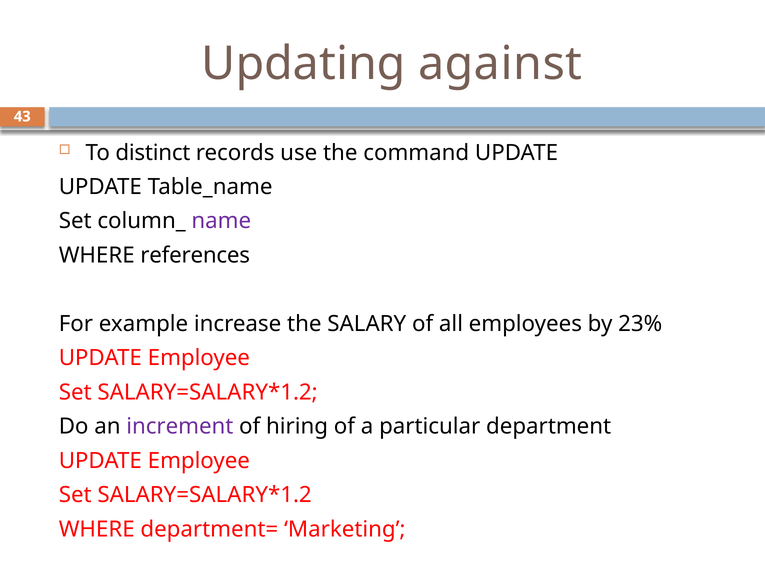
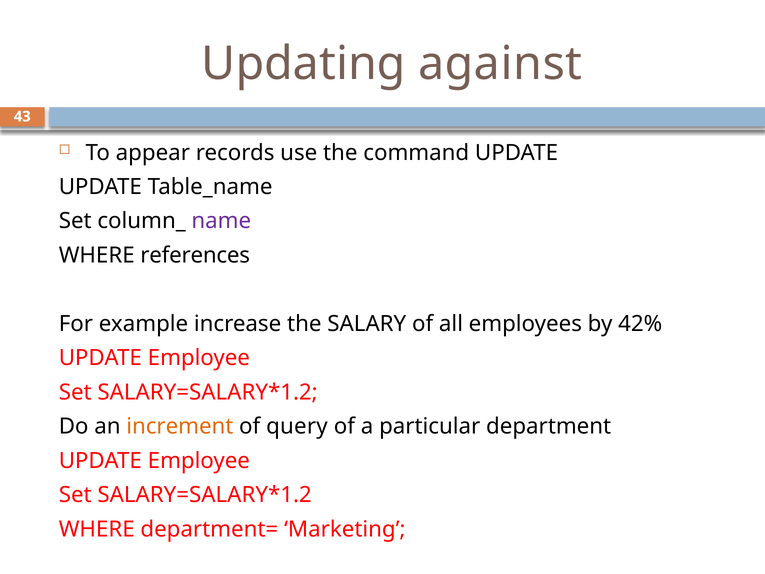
distinct: distinct -> appear (153, 153)
23%: 23% -> 42% (640, 324)
increment colour: purple -> orange (180, 426)
hiring: hiring -> query (297, 426)
